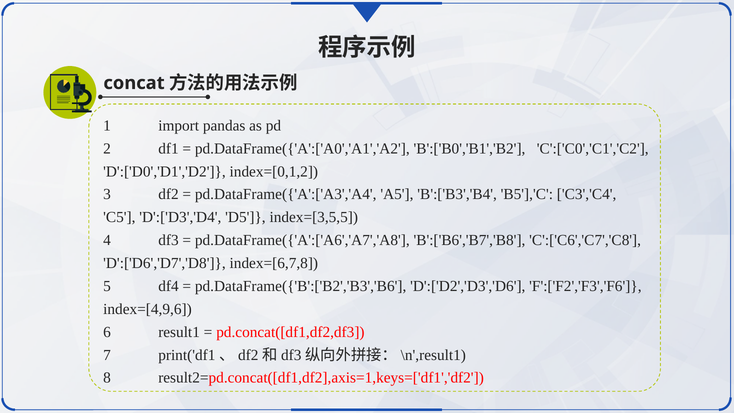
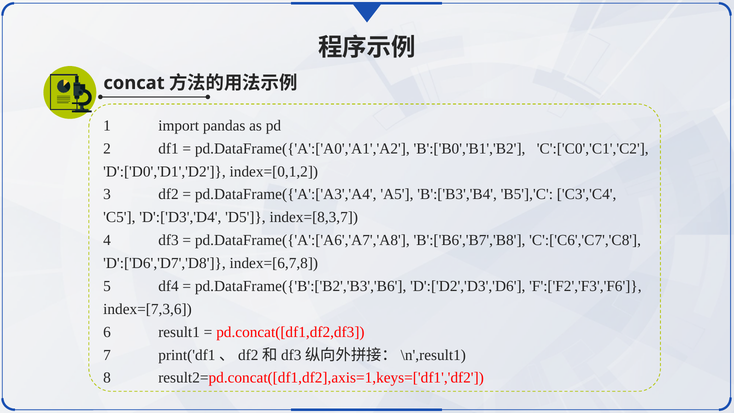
index=[3,5,5: index=[3,5,5 -> index=[8,3,7 (314, 217)
index=[4,9,6: index=[4,9,6 -> index=[7,3,6 (147, 309)
